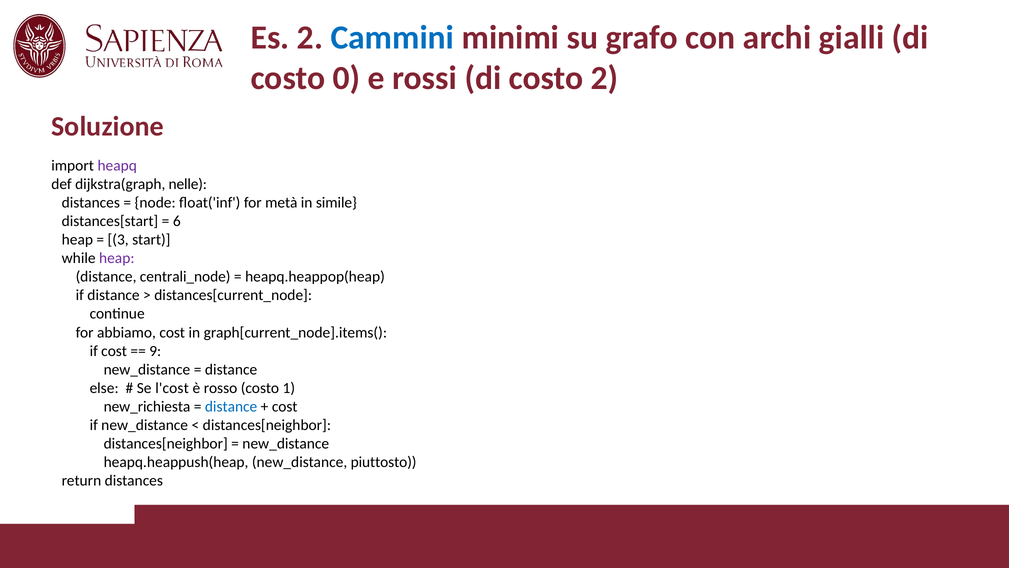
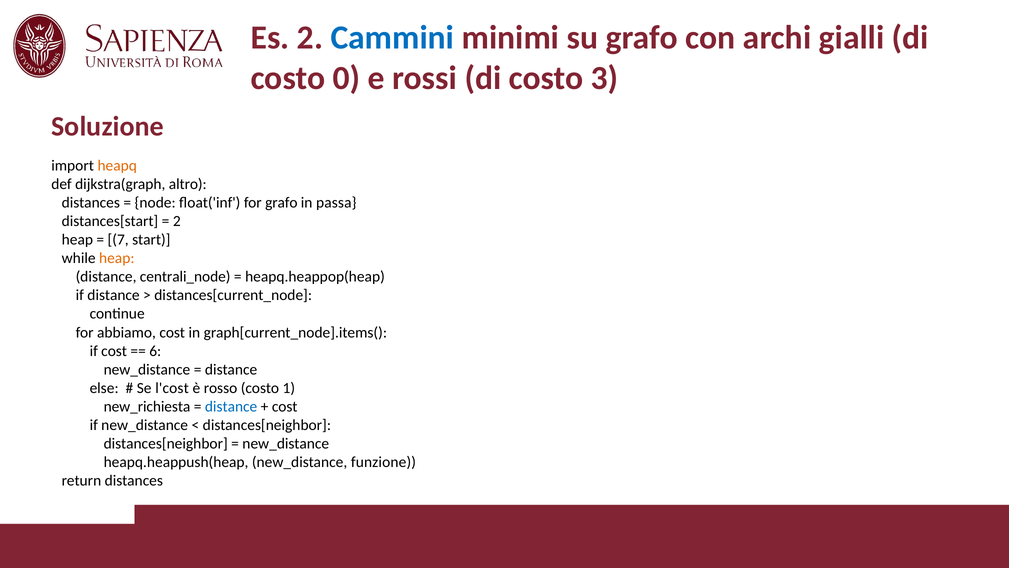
costo 2: 2 -> 3 (605, 78)
heapq colour: purple -> orange (117, 166)
nelle: nelle -> altro (188, 184)
for metà: metà -> grafo (281, 203)
simile: simile -> passa (336, 203)
6: 6 -> 2 (177, 221)
3: 3 -> 7 (118, 240)
heap colour: purple -> orange (117, 258)
9: 9 -> 6 (155, 351)
piuttosto: piuttosto -> funzione (383, 462)
